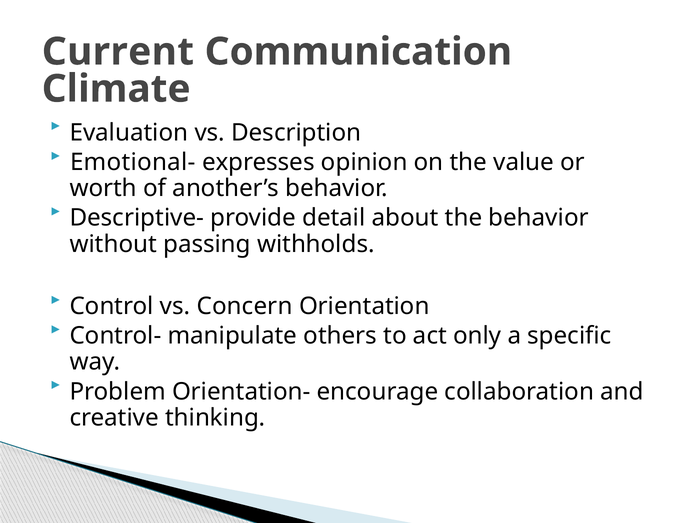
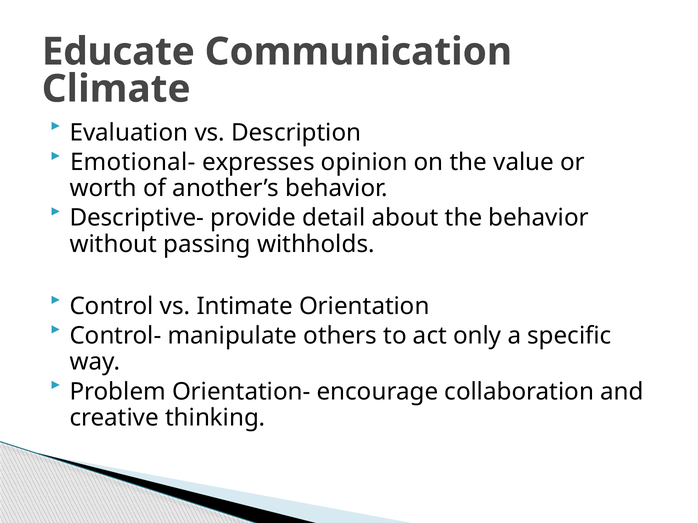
Current: Current -> Educate (118, 52)
Concern: Concern -> Intimate (245, 306)
